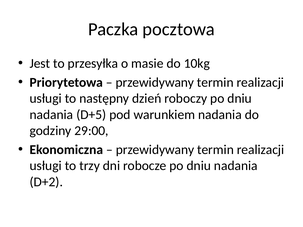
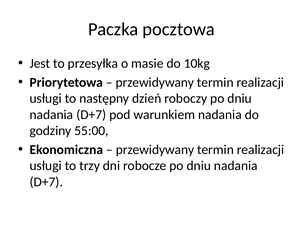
D+5: D+5 -> D+7 (91, 115)
29:00: 29:00 -> 55:00 (91, 131)
D+2: D+2 -> D+7 (46, 182)
